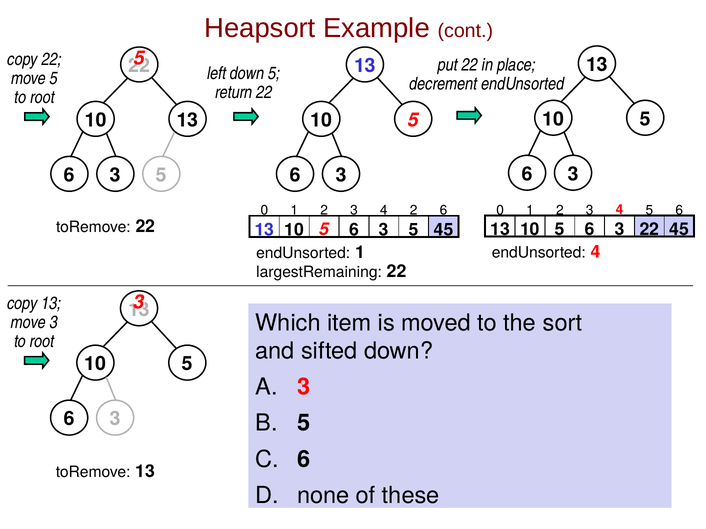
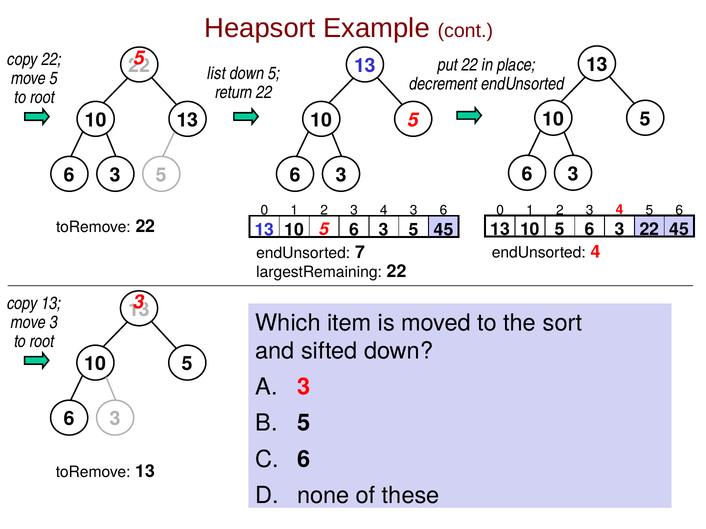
left: left -> list (216, 74)
4 2: 2 -> 3 (414, 211)
endUnsorted 1: 1 -> 7 (360, 253)
